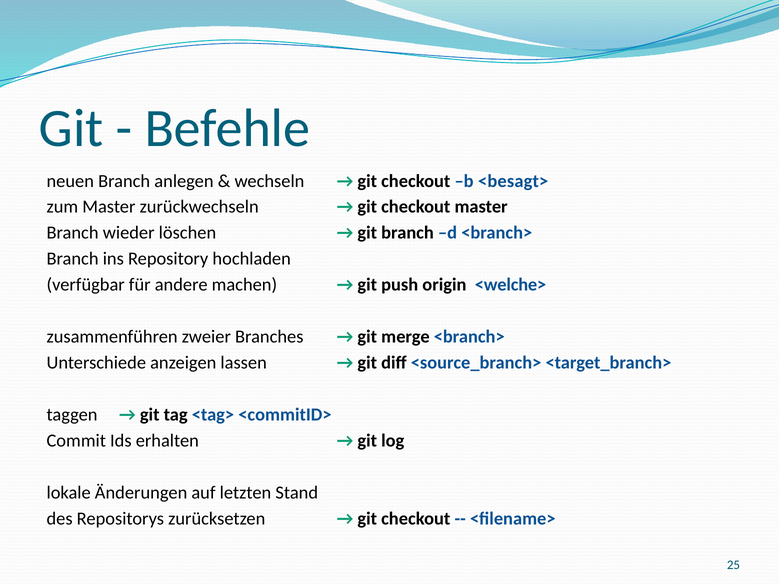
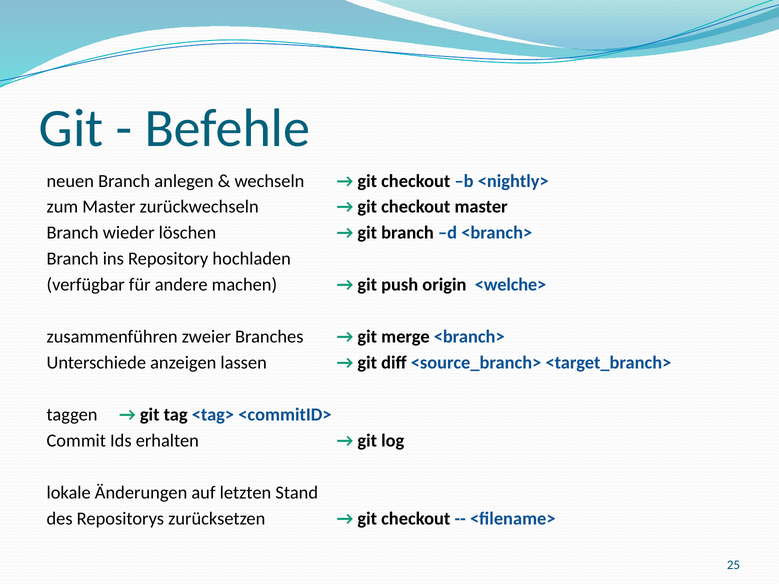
<besagt>: <besagt> -> <nightly> (513, 181)
